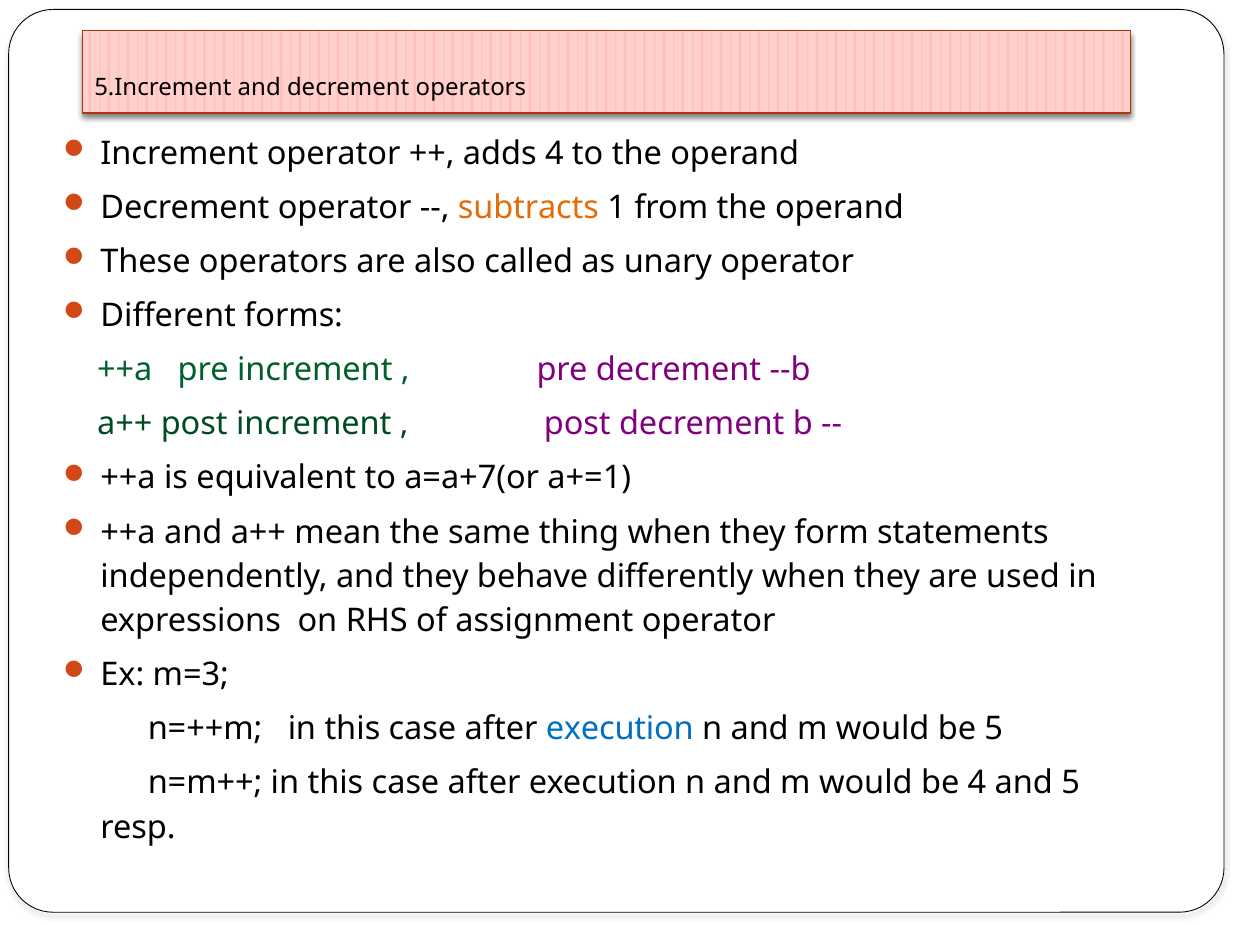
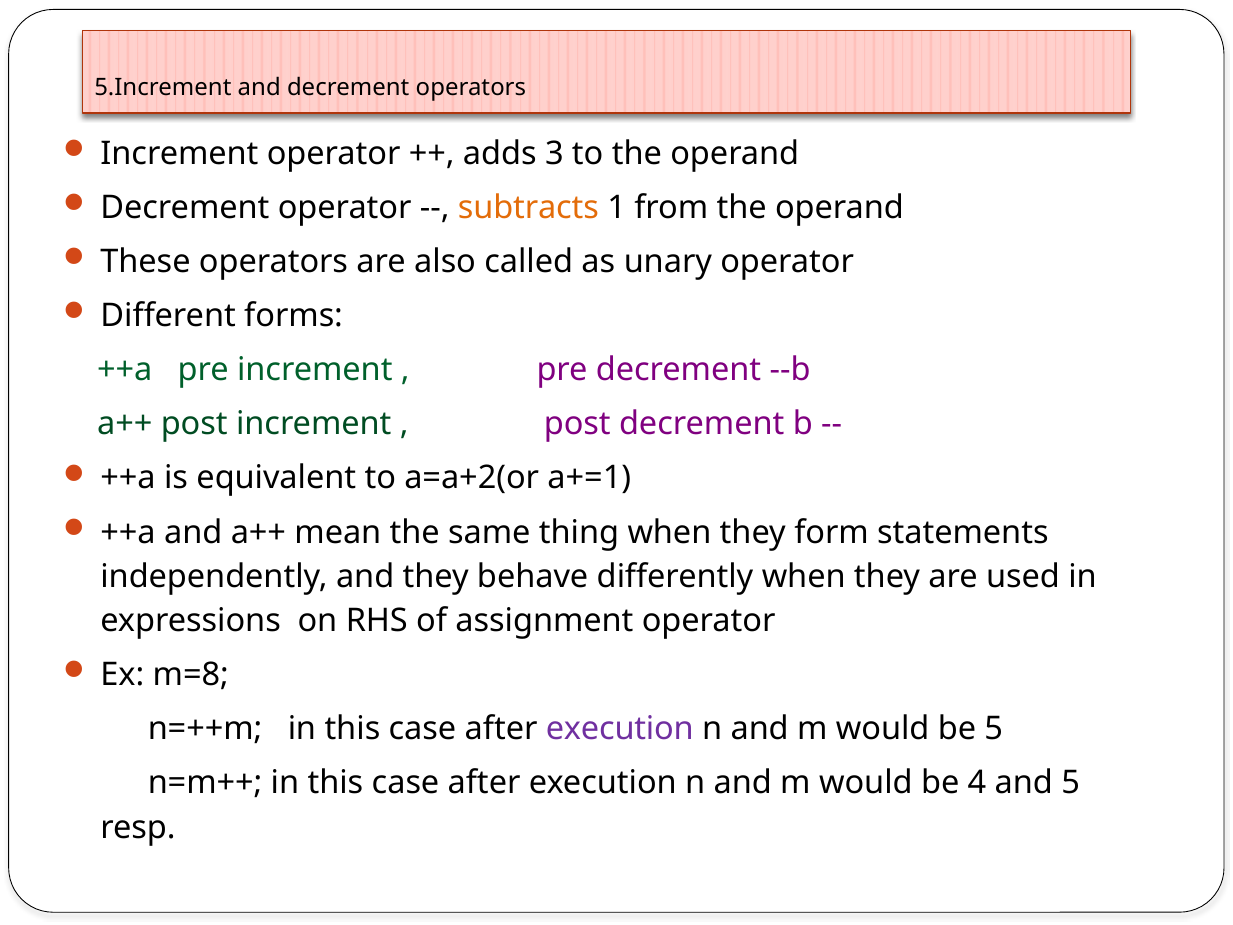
adds 4: 4 -> 3 (554, 153)
a=a+7(or: a=a+7(or -> a=a+2(or (472, 478)
m=3: m=3 -> m=8 (191, 675)
execution colour: blue -> purple (620, 729)
